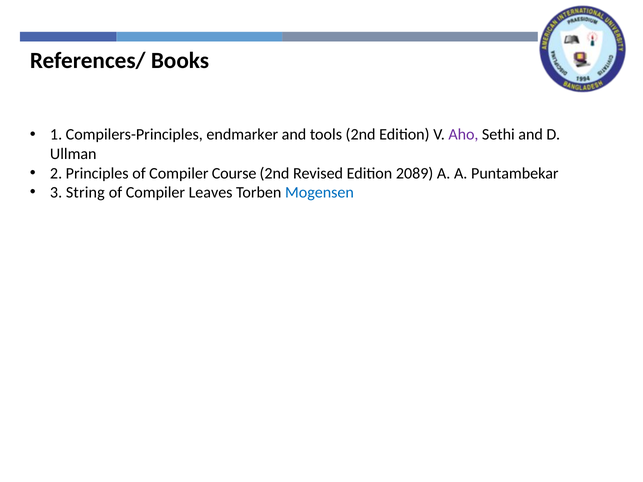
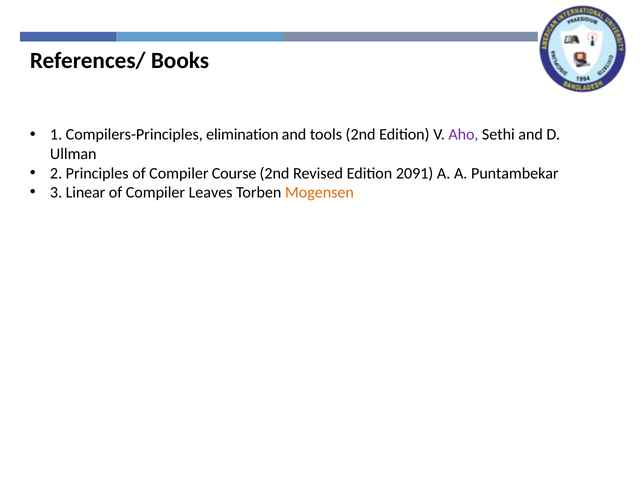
endmarker: endmarker -> elimination (242, 135)
2089: 2089 -> 2091 (415, 173)
String: String -> Linear (86, 193)
Mogensen colour: blue -> orange (319, 193)
